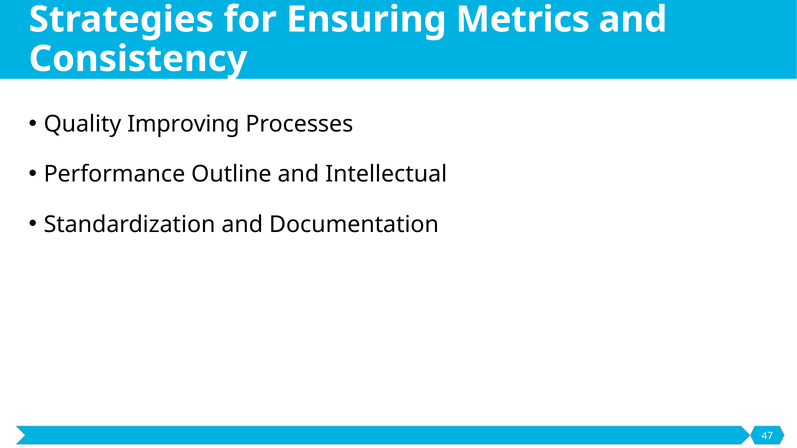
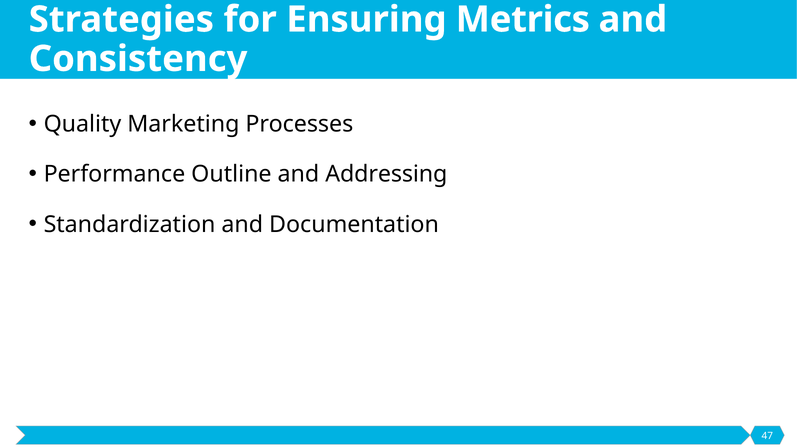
Improving: Improving -> Marketing (183, 124)
Intellectual: Intellectual -> Addressing (386, 174)
